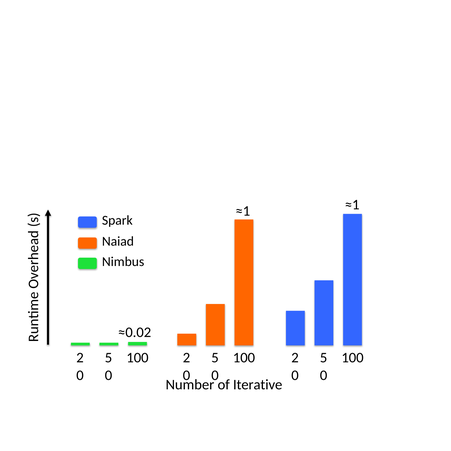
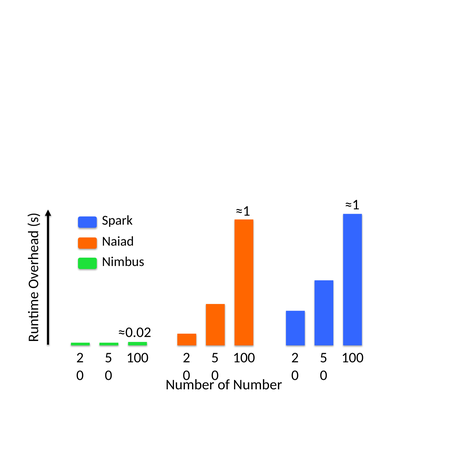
of Iterative: Iterative -> Number (258, 385)
